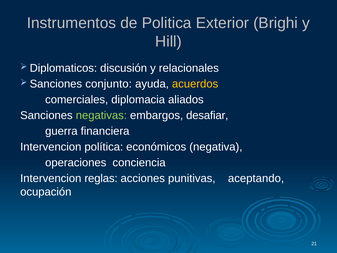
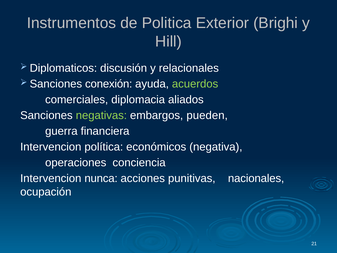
conjunto: conjunto -> conexión (109, 84)
acuerdos colour: yellow -> light green (195, 84)
desafiar: desafiar -> pueden (207, 115)
reglas: reglas -> nunca (101, 178)
aceptando: aceptando -> nacionales (256, 178)
